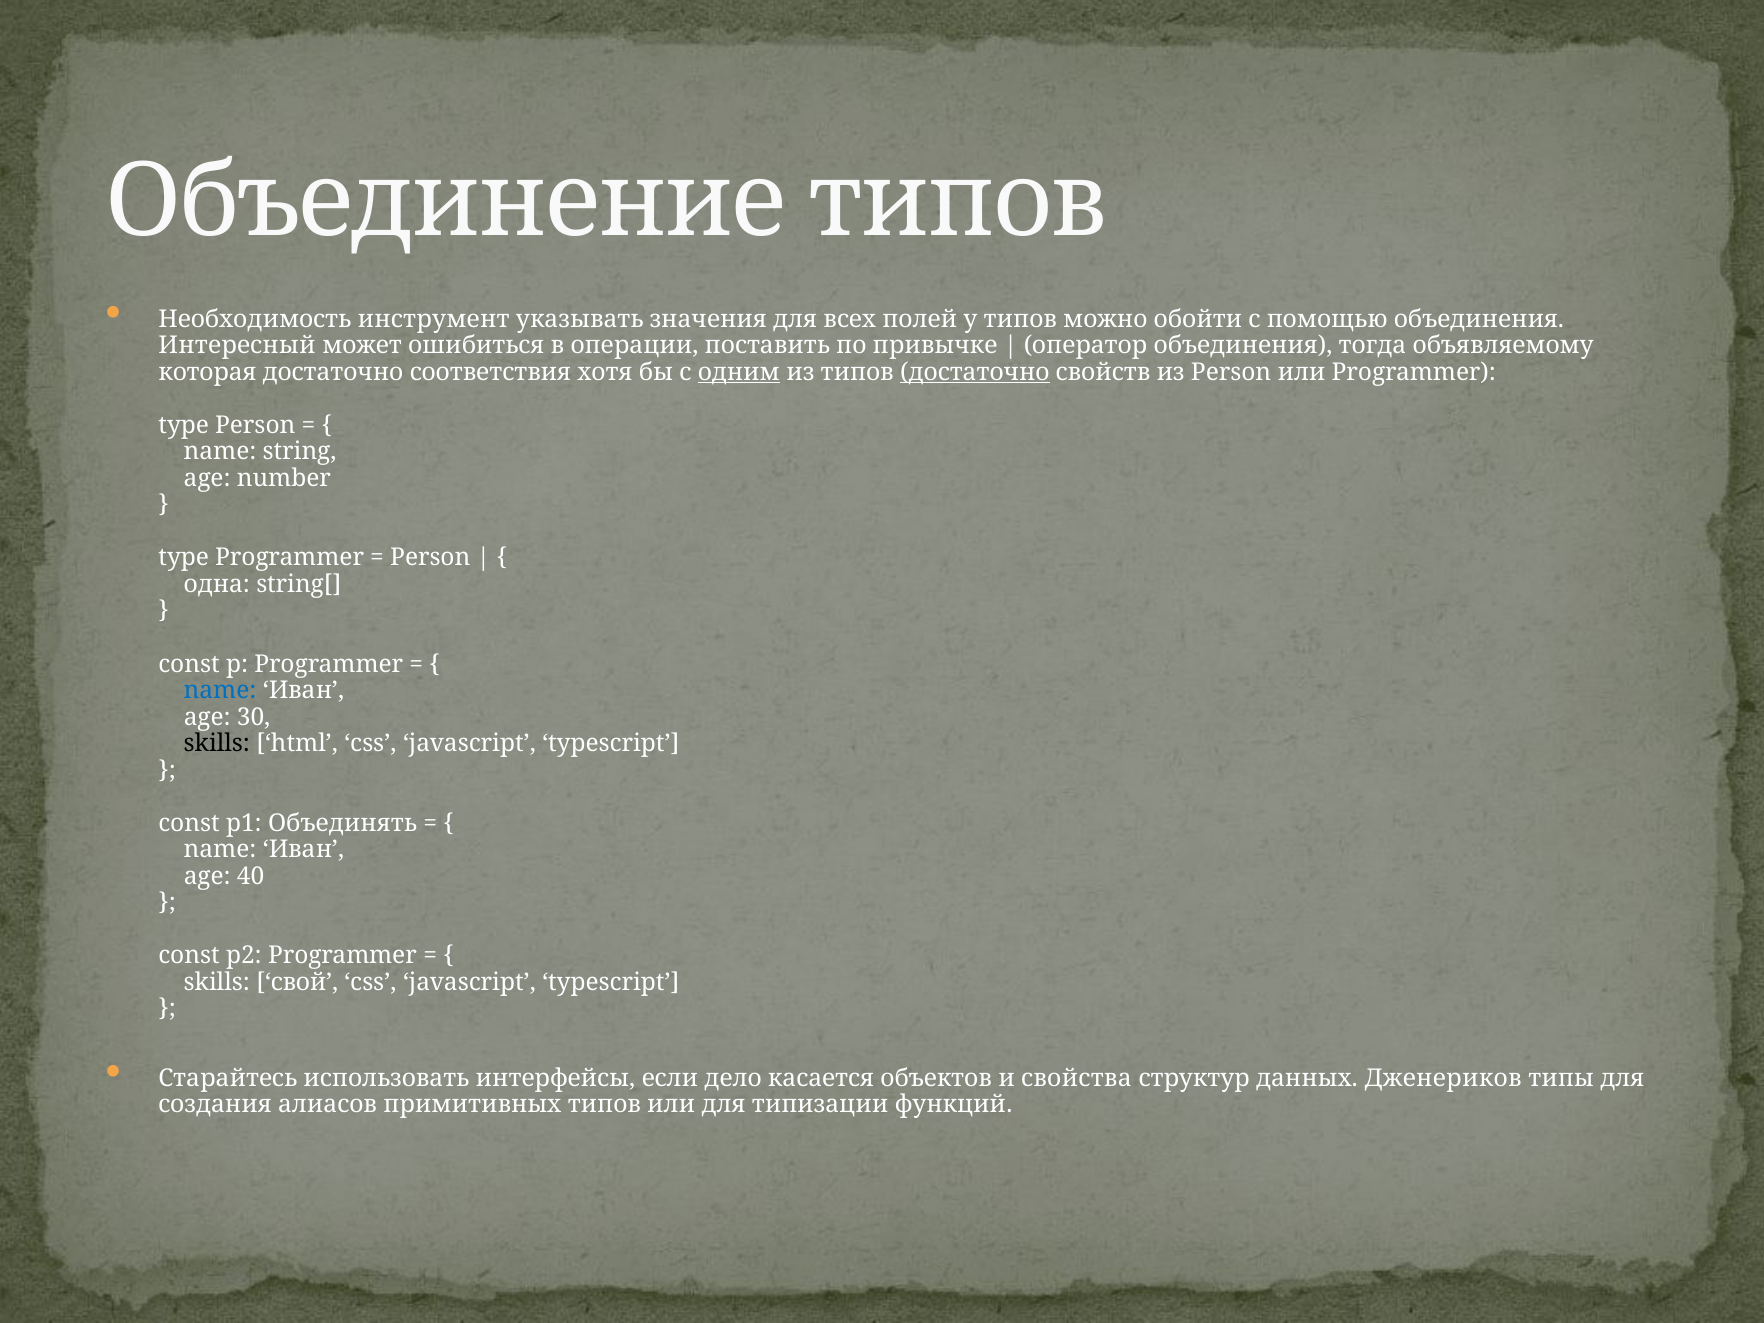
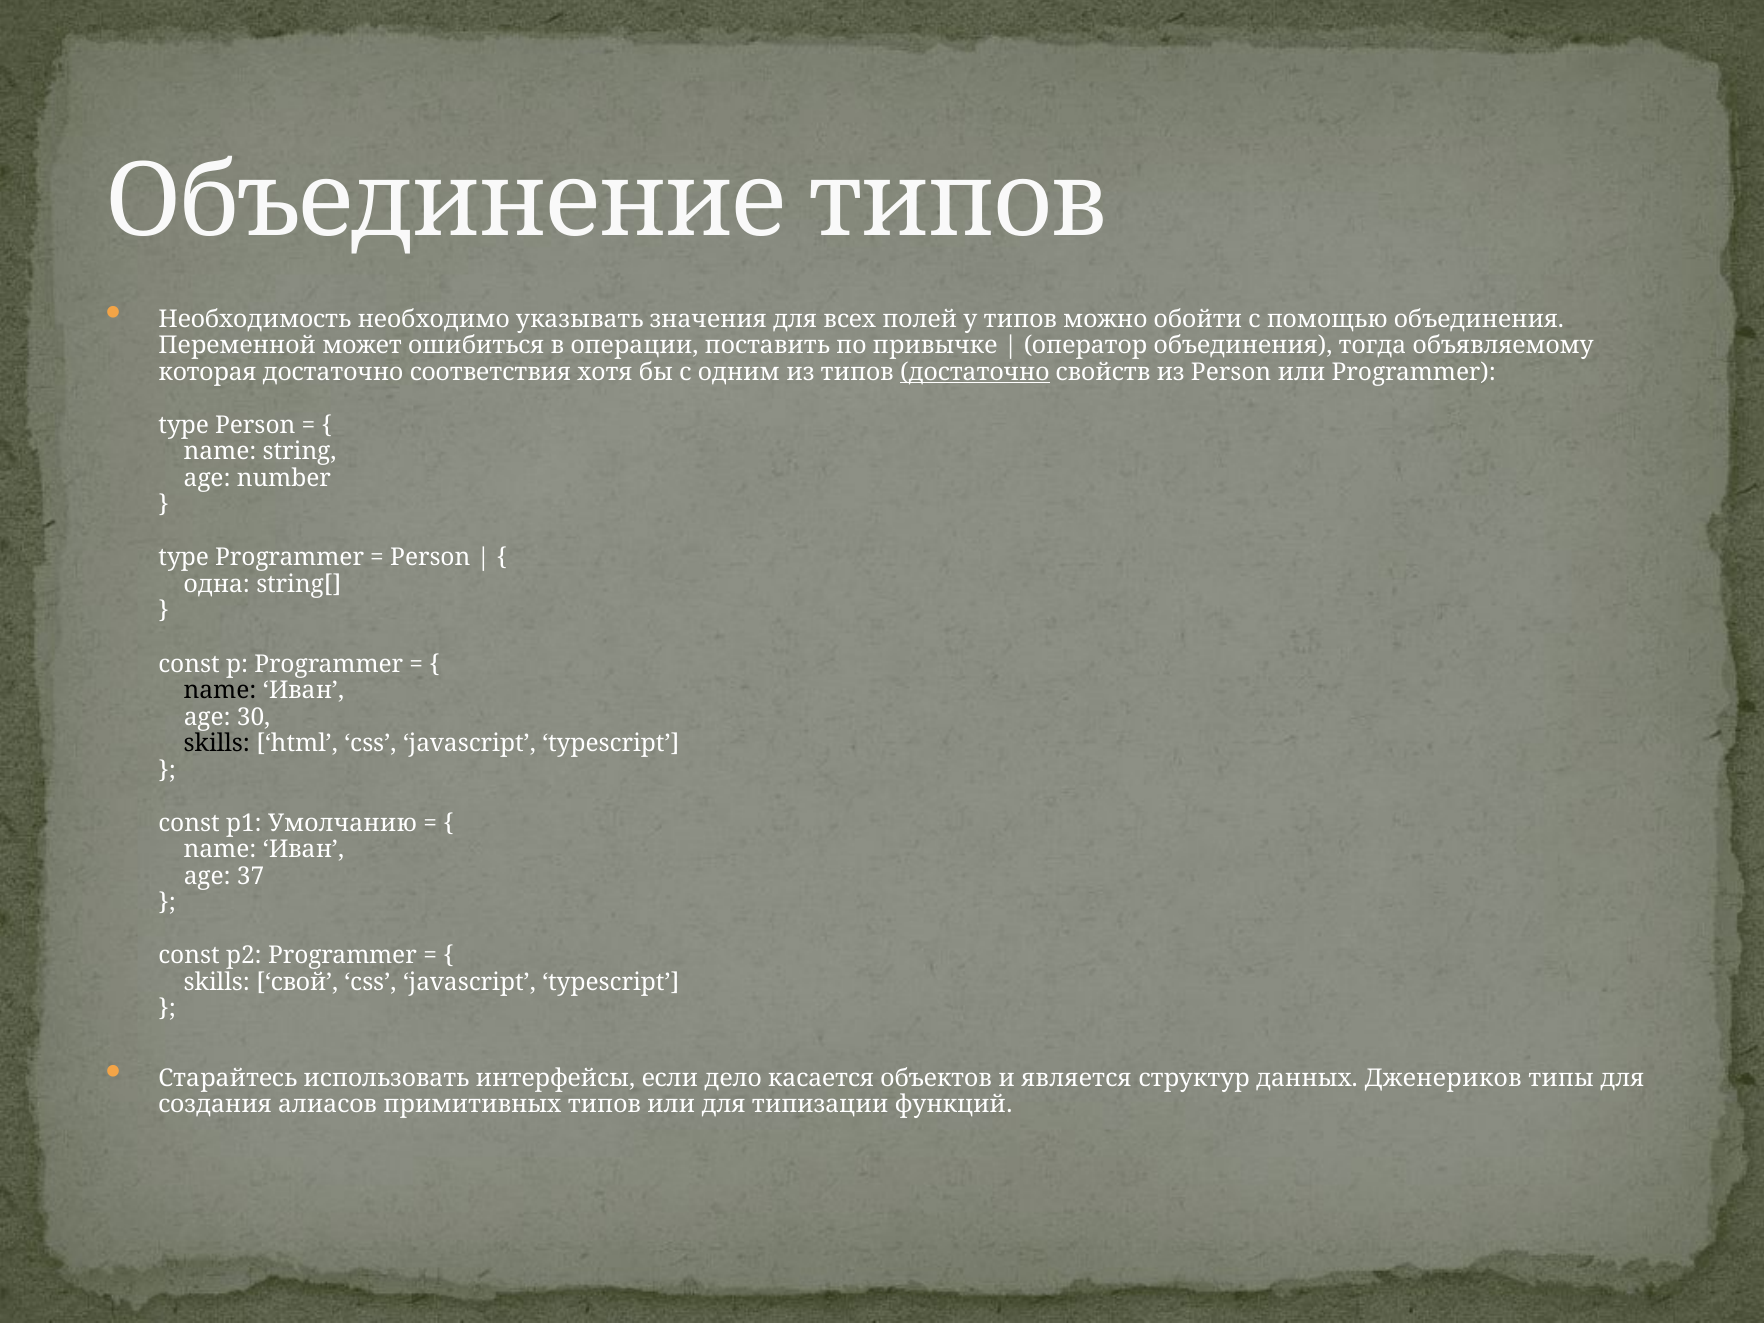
инструмент: инструмент -> необходимо (434, 319)
Интересный: Интересный -> Переменной (237, 346)
одним underline: present -> none (739, 372)
name colour: blue -> black (220, 690)
Объединять: Объединять -> Умолчанию (342, 823)
40: 40 -> 37 (251, 876)
свойства: свойства -> является (1076, 1078)
